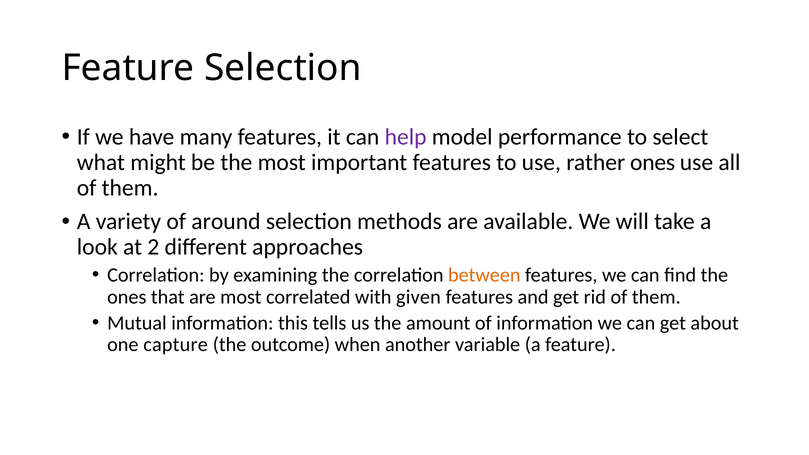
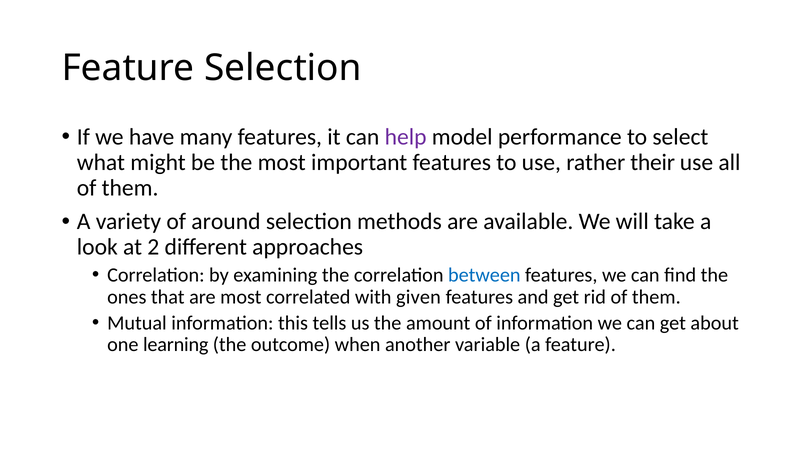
rather ones: ones -> their (653, 162)
between colour: orange -> blue (484, 275)
capture: capture -> learning (176, 345)
